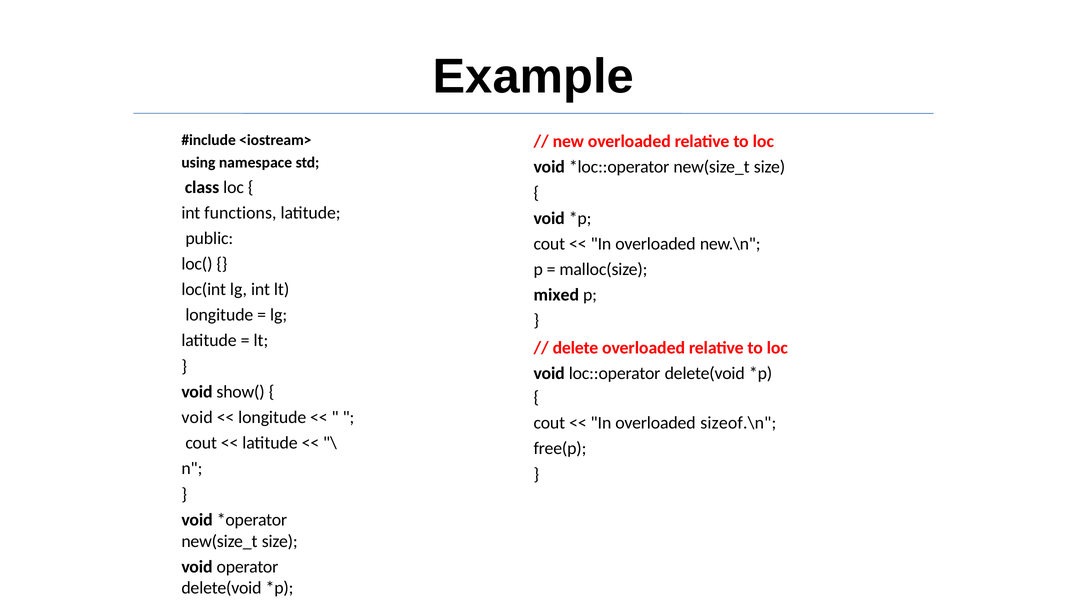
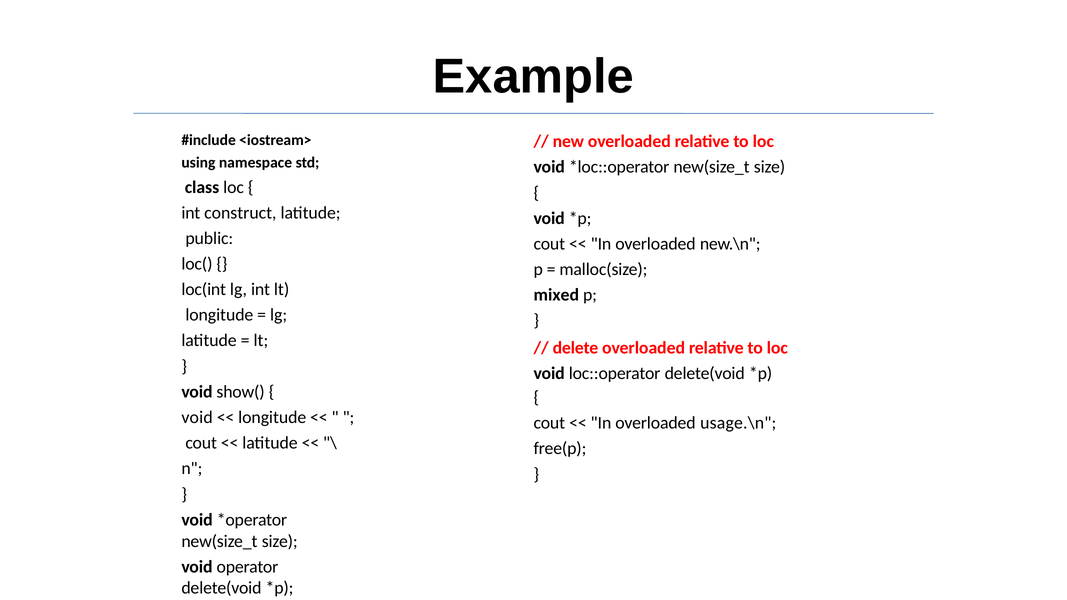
functions: functions -> construct (240, 213)
sizeof.\n: sizeof.\n -> usage.\n (738, 423)
